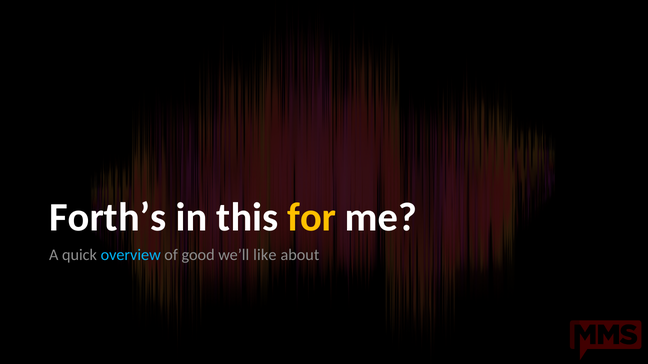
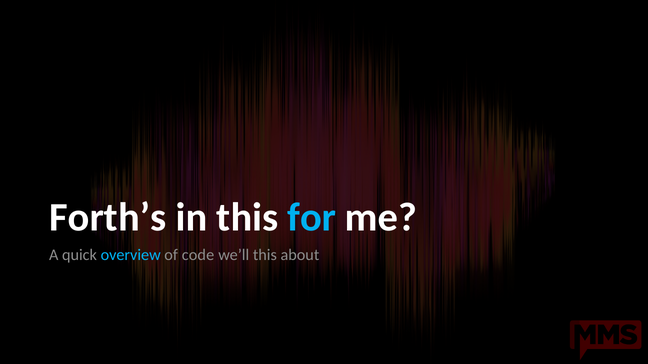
for colour: yellow -> light blue (312, 218)
good: good -> code (198, 255)
we’ll like: like -> this (265, 255)
